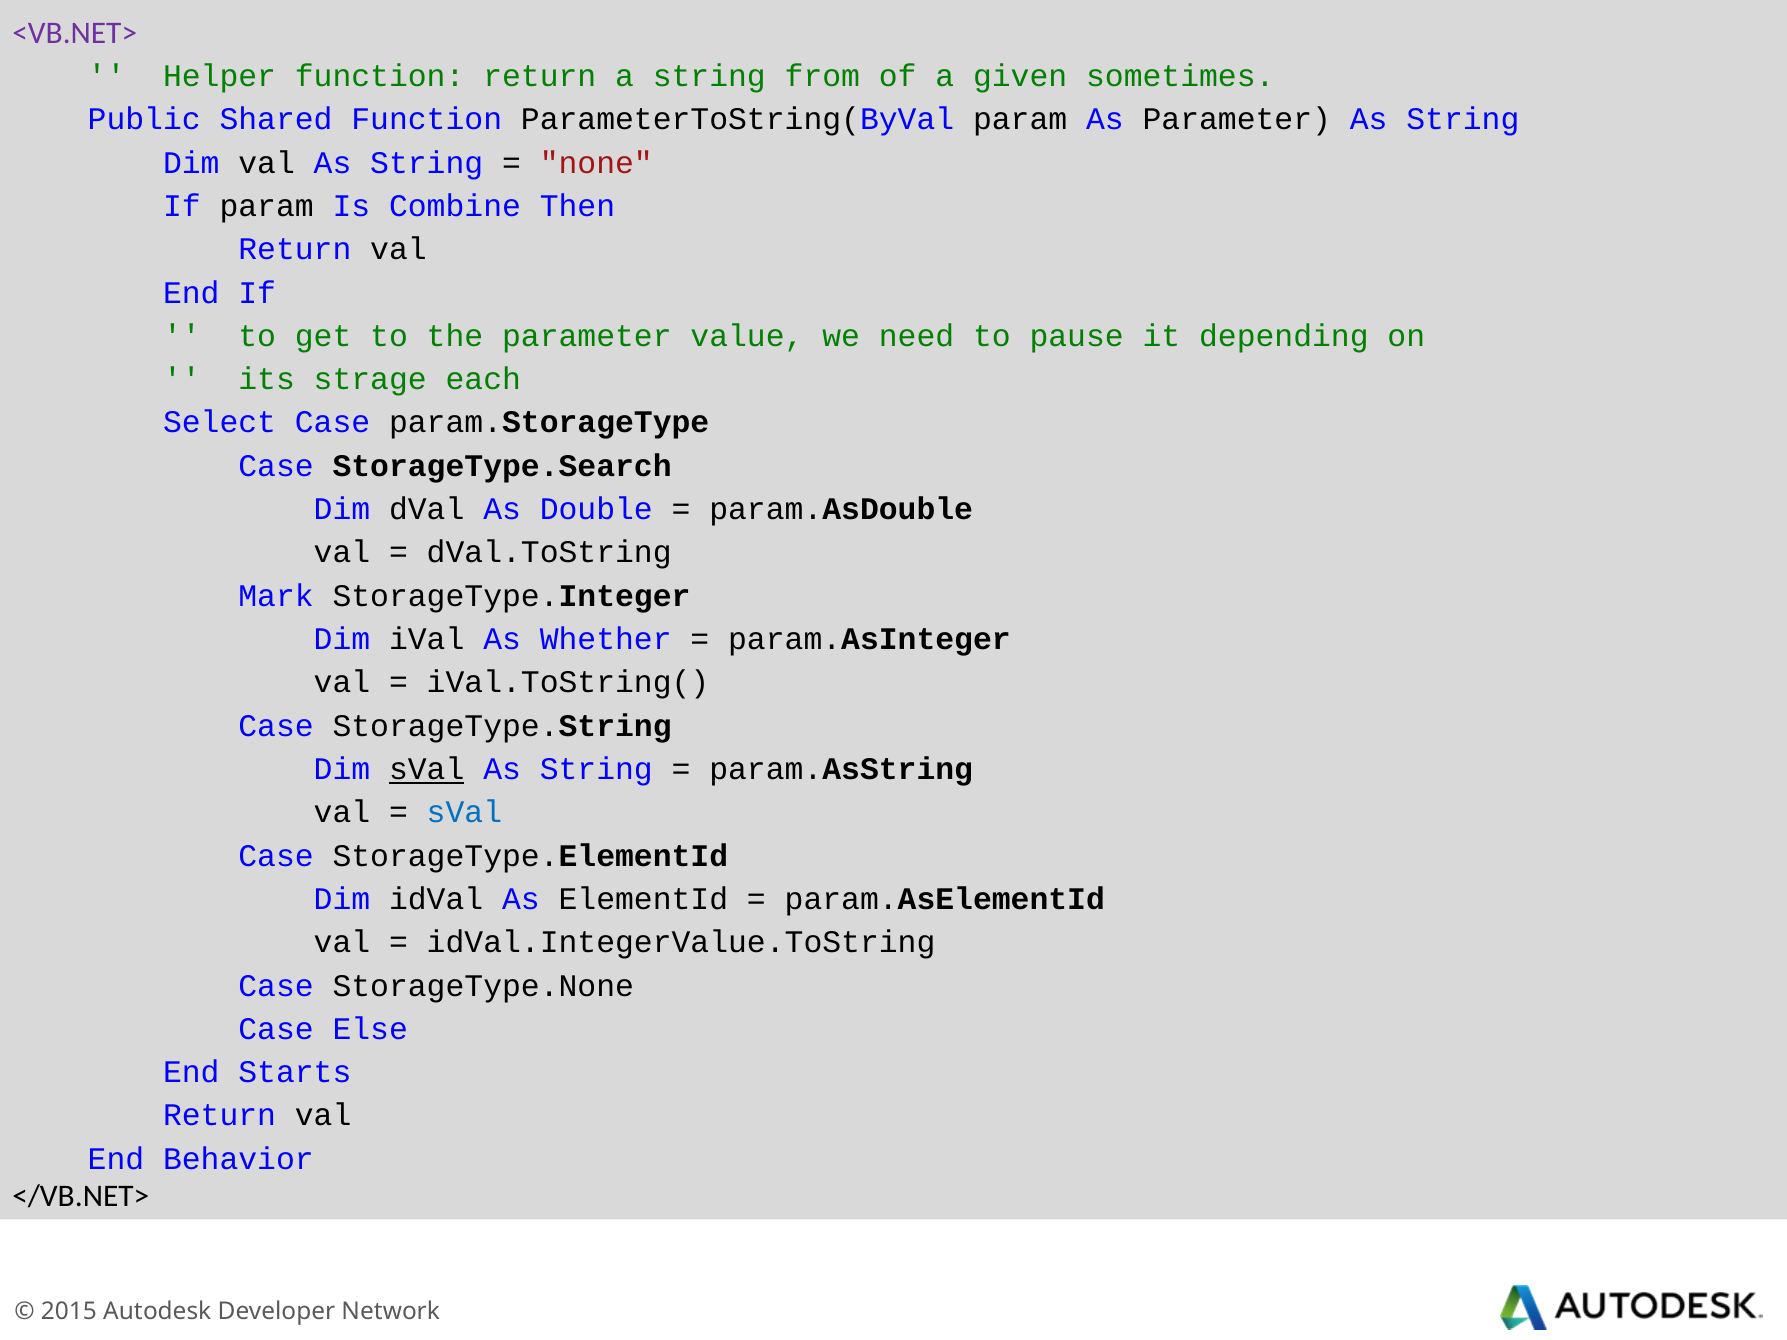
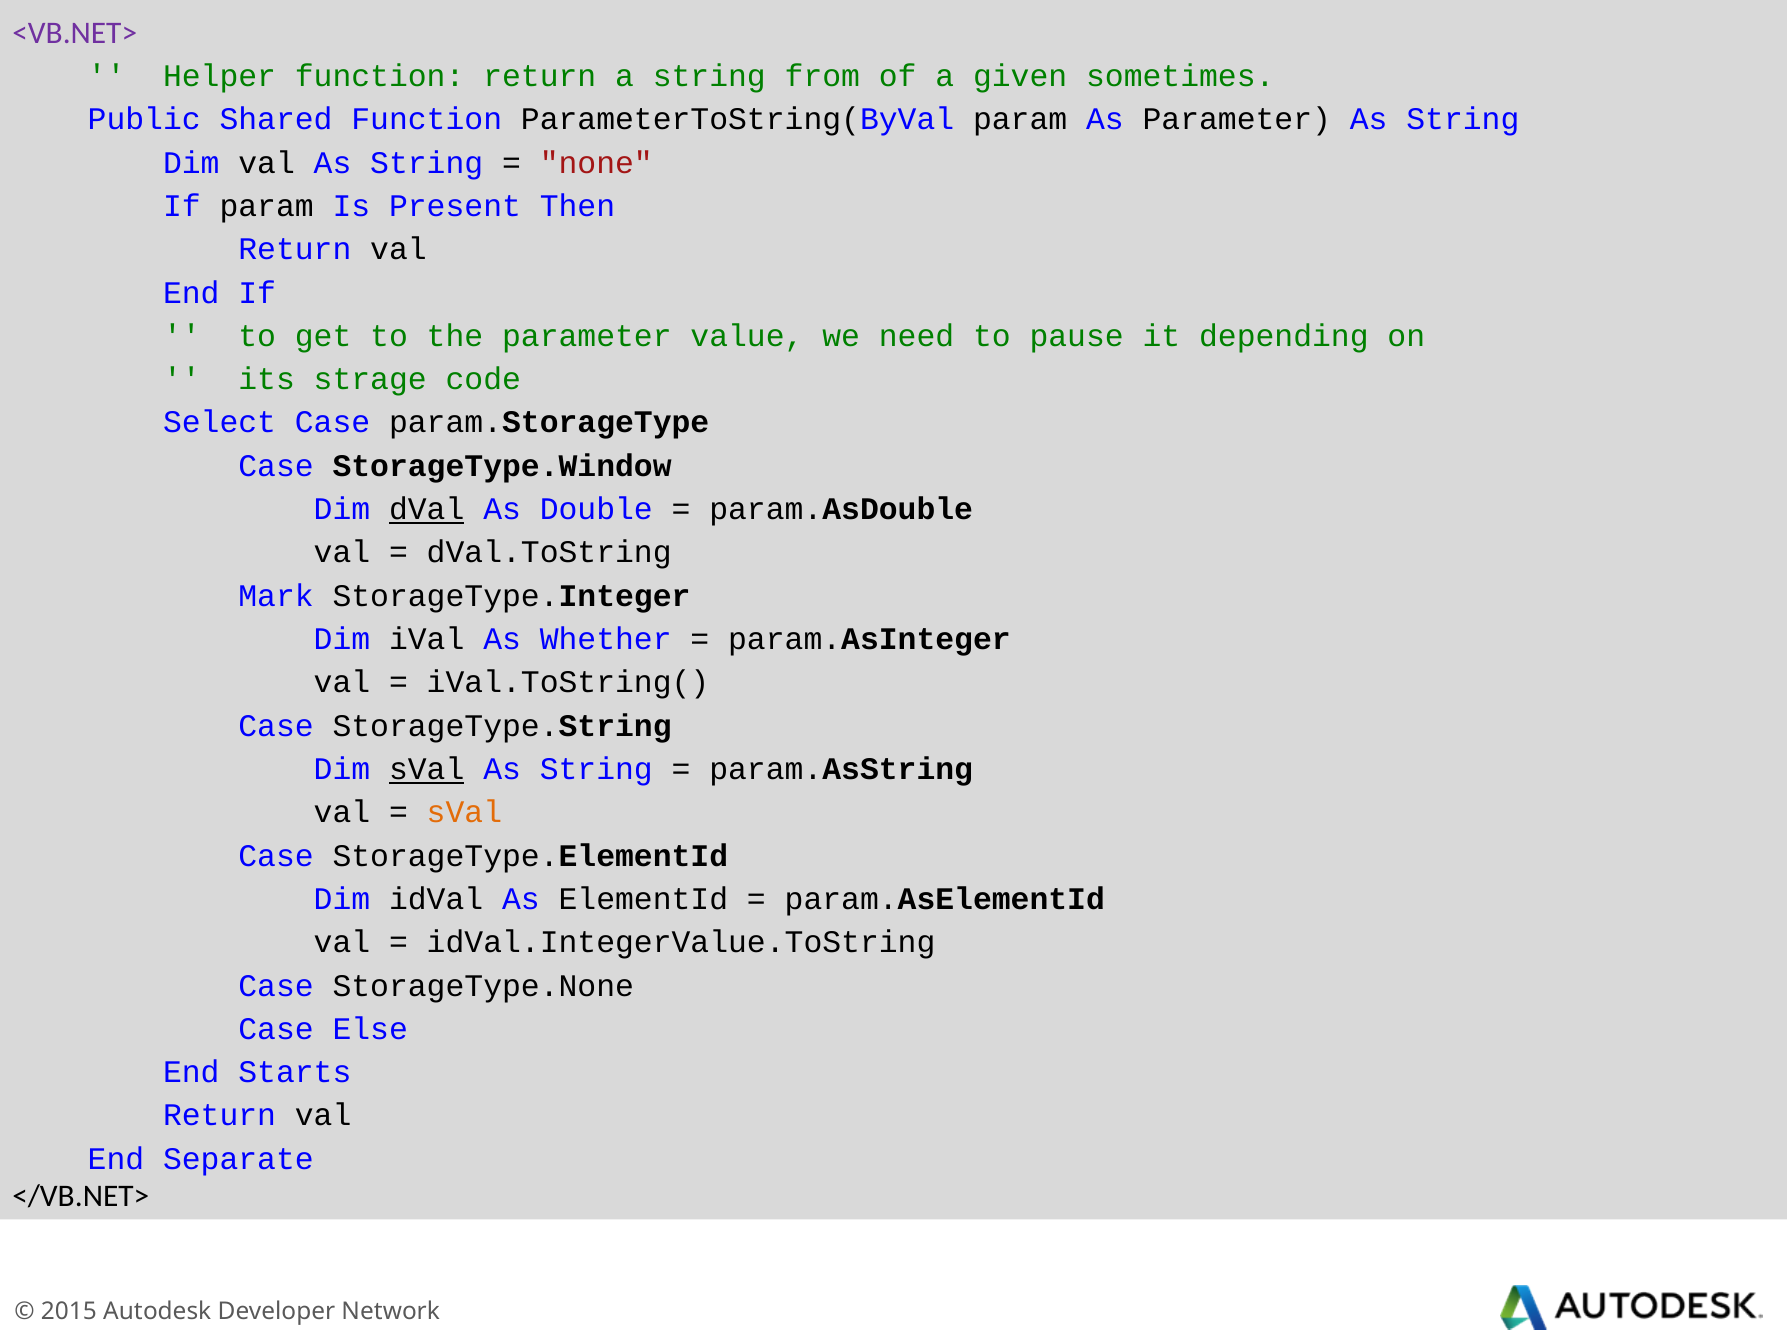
Combine: Combine -> Present (455, 206)
each: each -> code (483, 379)
StorageType.Search: StorageType.Search -> StorageType.Window (502, 466)
dVal underline: none -> present (427, 509)
sVal colour: blue -> orange (464, 812)
Behavior: Behavior -> Separate (238, 1159)
